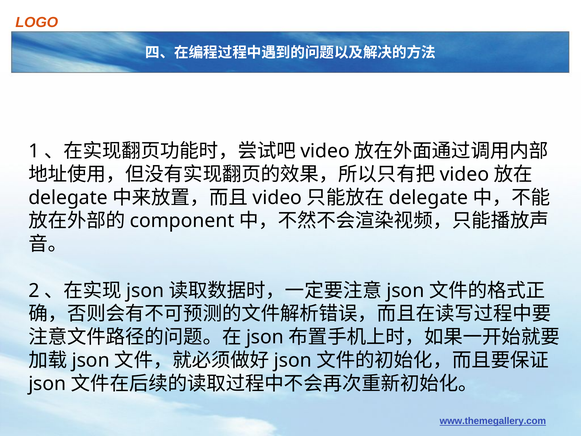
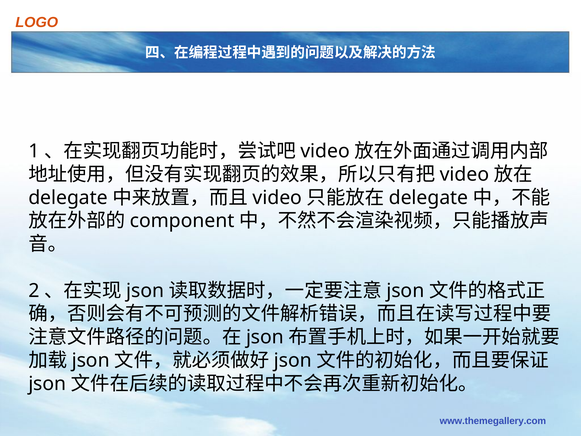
www.themegallery.com underline: present -> none (493, 421)
